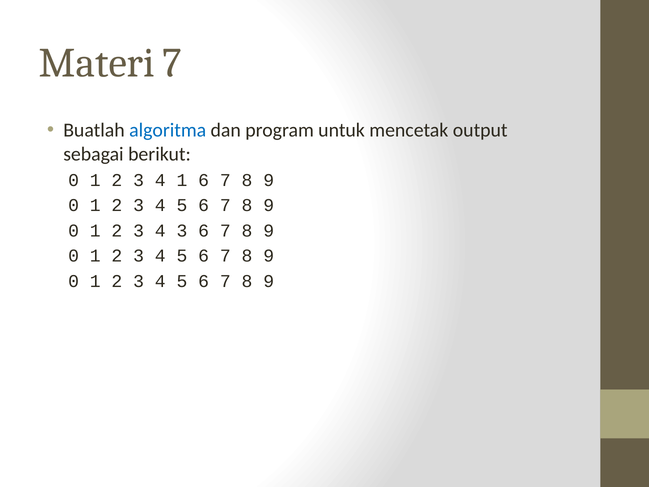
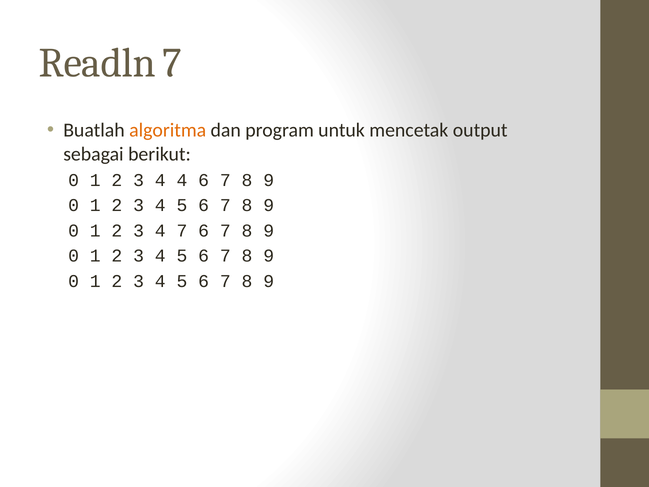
Materi: Materi -> Readln (97, 63)
algoritma colour: blue -> orange (168, 130)
4 1: 1 -> 4 (182, 180)
4 3: 3 -> 7 (182, 231)
